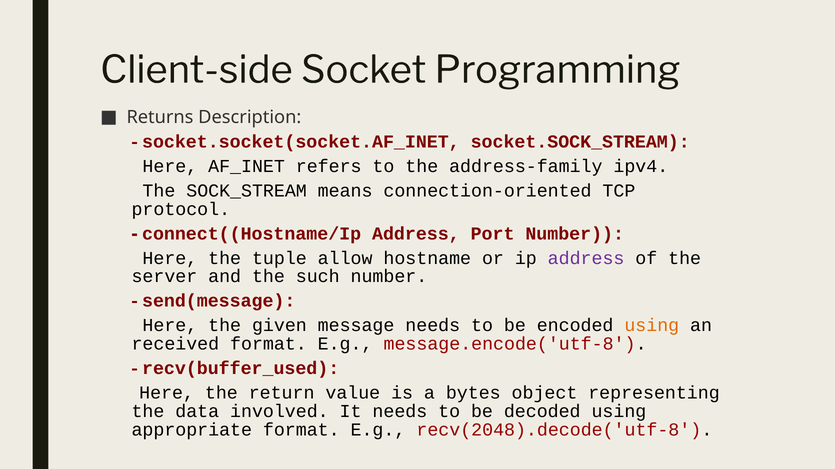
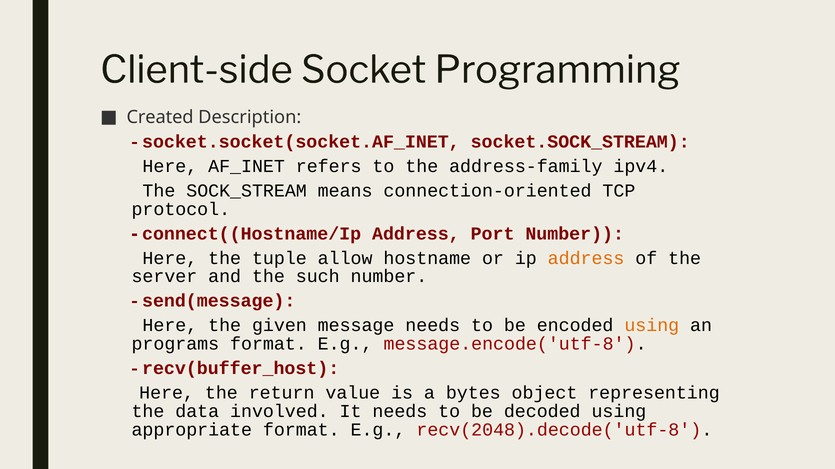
Returns: Returns -> Created (160, 117)
address colour: purple -> orange (586, 258)
received: received -> programs (175, 344)
recv(buffer_used: recv(buffer_used -> recv(buffer_host (241, 369)
